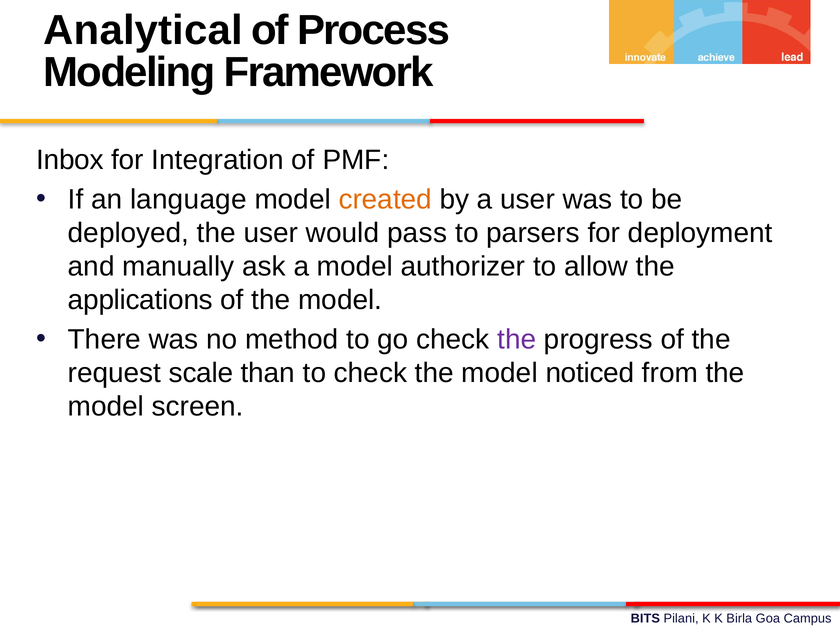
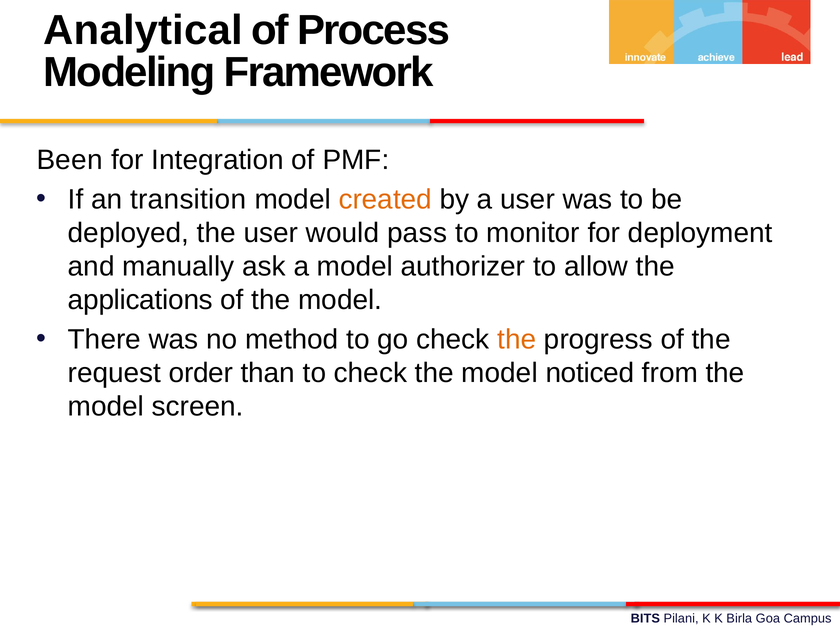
Inbox: Inbox -> Been (70, 160)
language: language -> transition (188, 199)
parsers: parsers -> monitor (533, 233)
the colour: purple -> orange (517, 339)
scale: scale -> order (201, 373)
